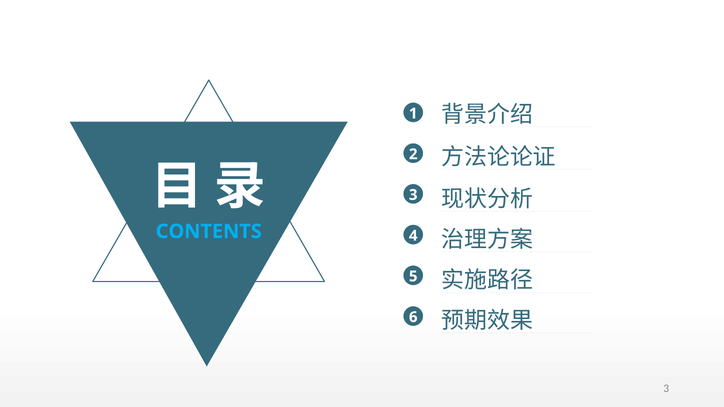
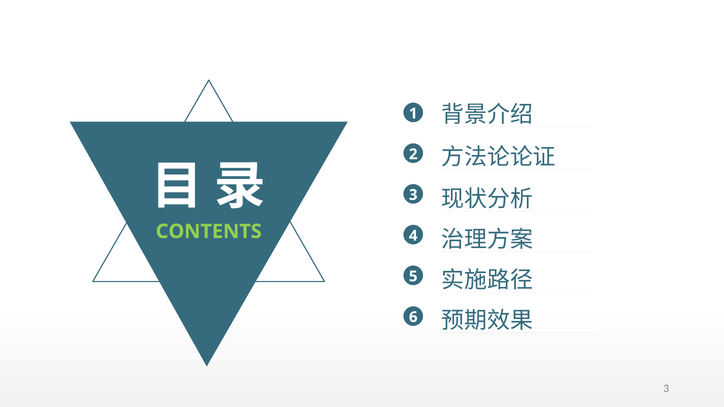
CONTENTS colour: light blue -> light green (209, 232)
